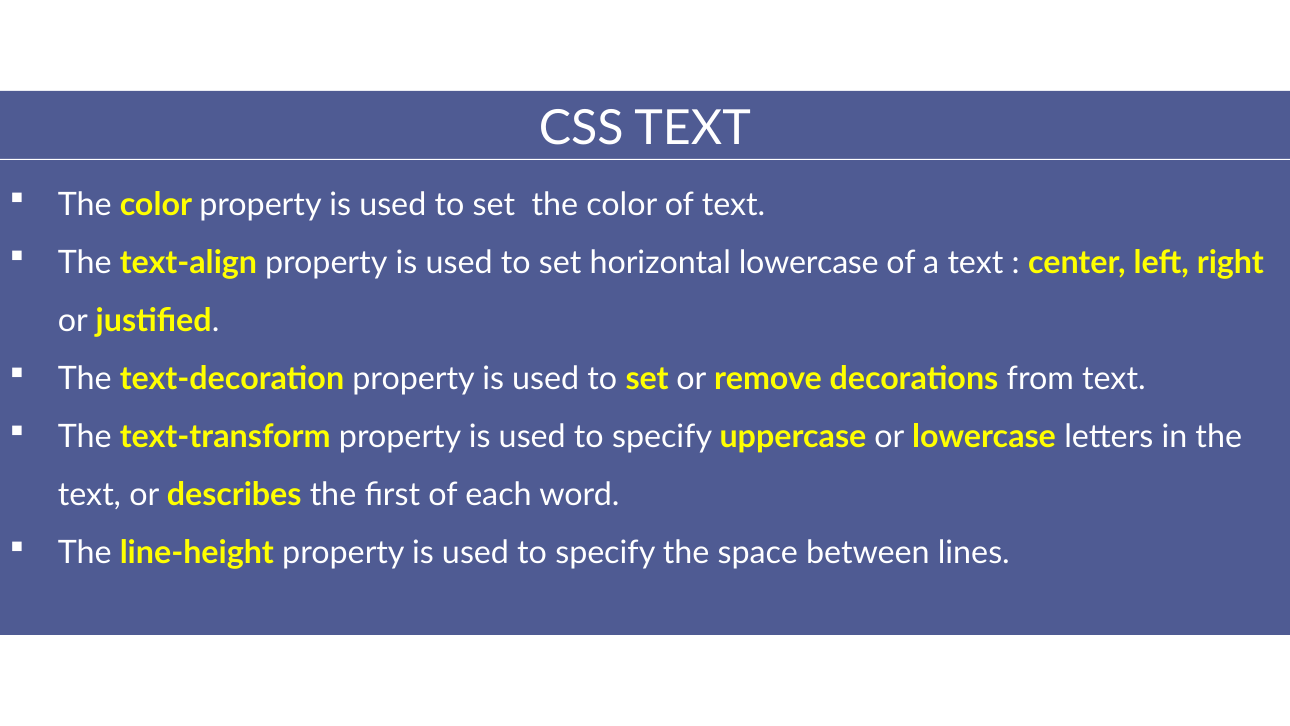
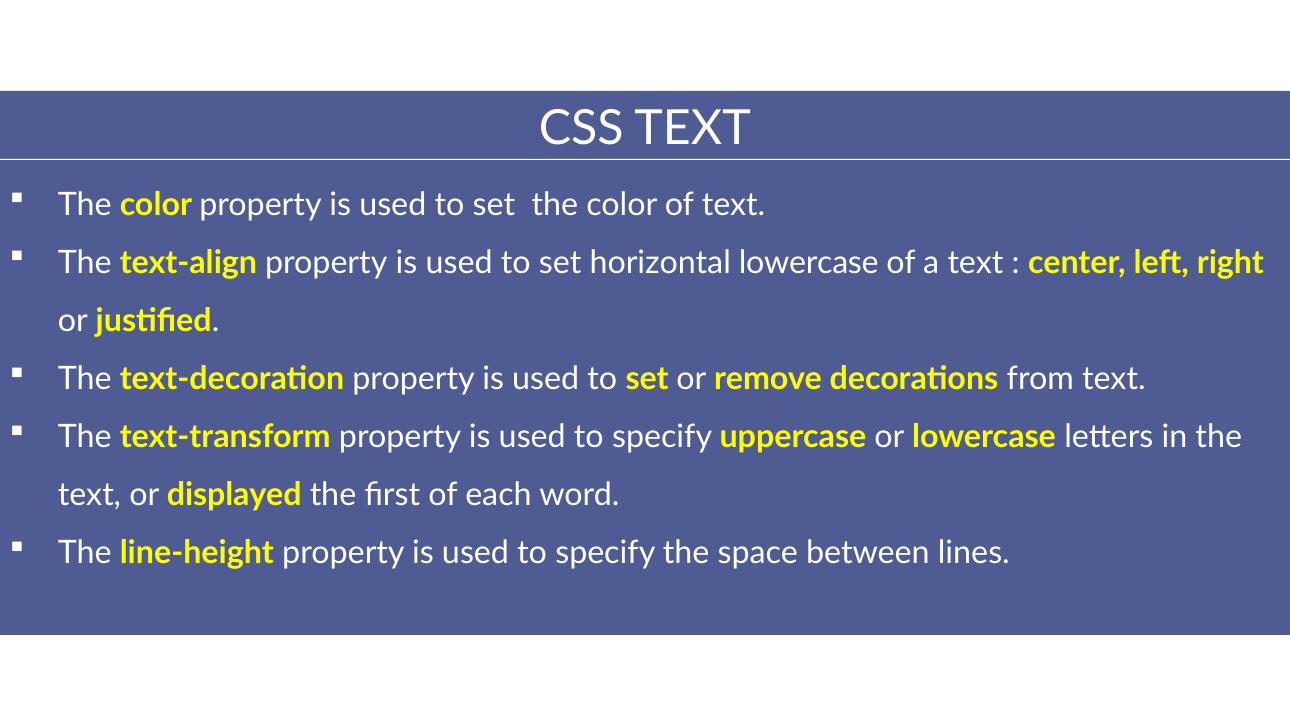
describes: describes -> displayed (234, 495)
